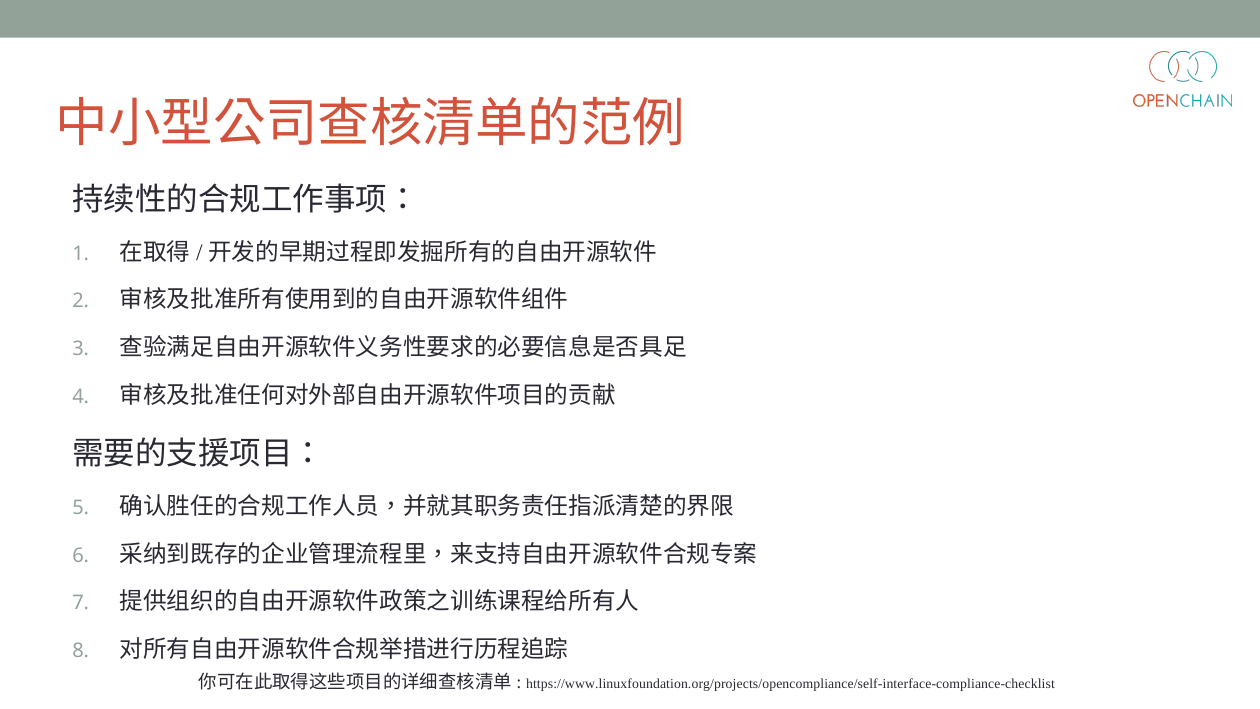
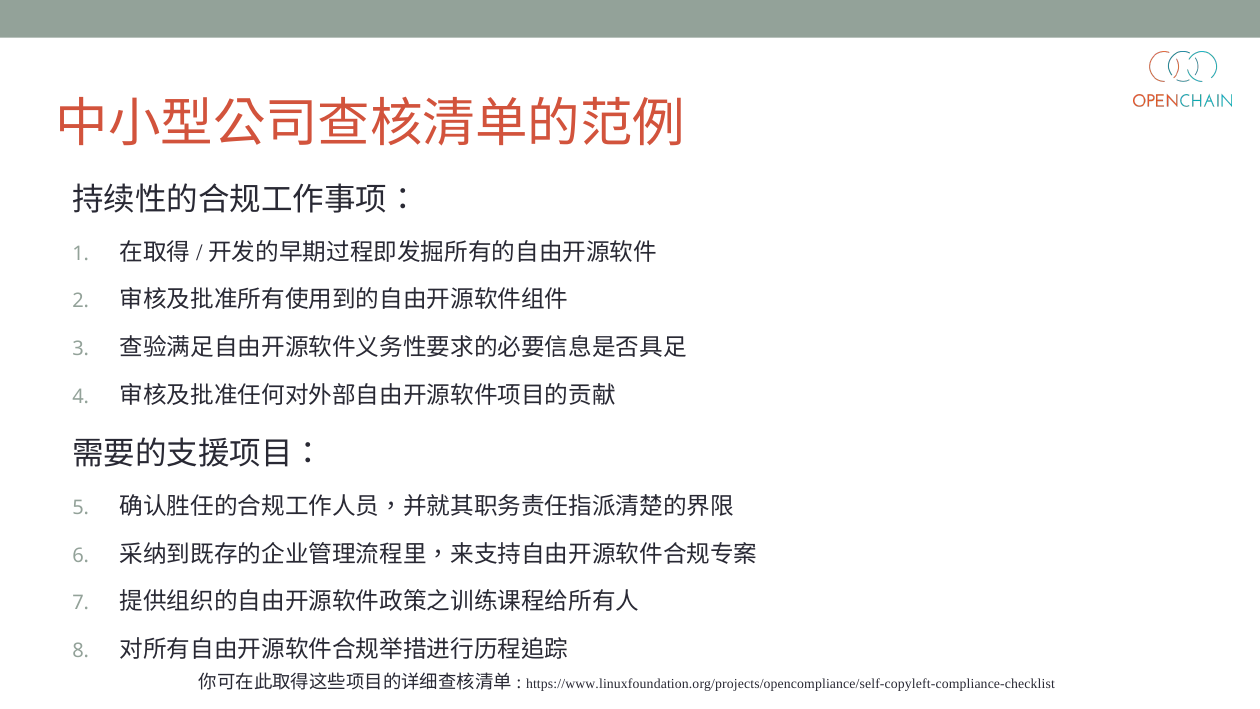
https://www.linuxfoundation.org/projects/opencompliance/self-interface-compliance-checklist: https://www.linuxfoundation.org/projects/opencompliance/self-interface-compliance-checklist -> https://www.linuxfoundation.org/projects/opencompliance/self-copyleft-compliance-checklist (790, 684)
